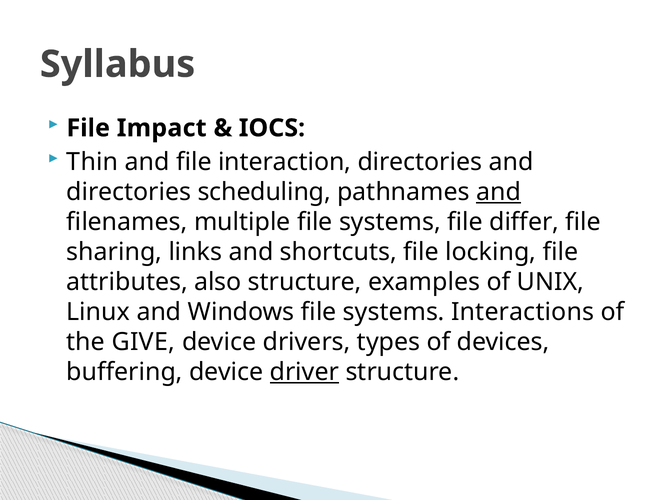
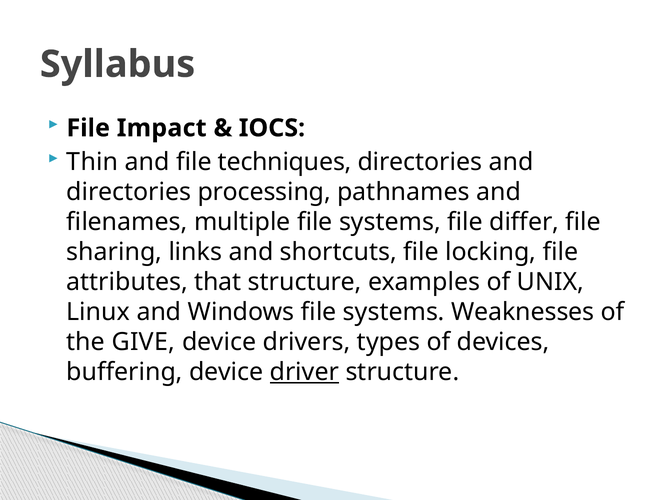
interaction: interaction -> techniques (285, 162)
scheduling: scheduling -> processing (264, 192)
and underline: present -> none (499, 192)
also: also -> that (218, 282)
Interactions: Interactions -> Weaknesses (523, 312)
